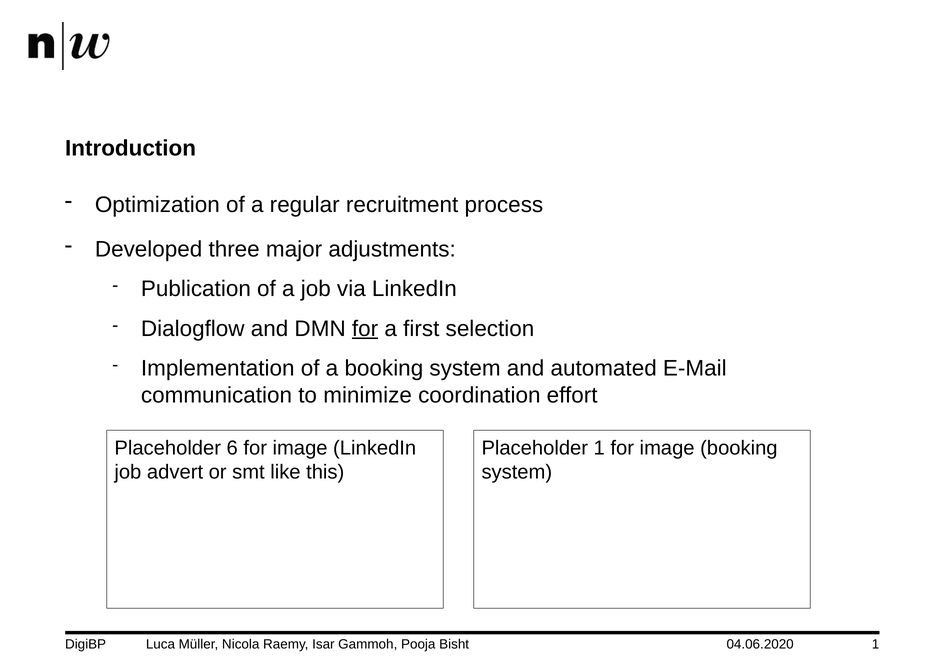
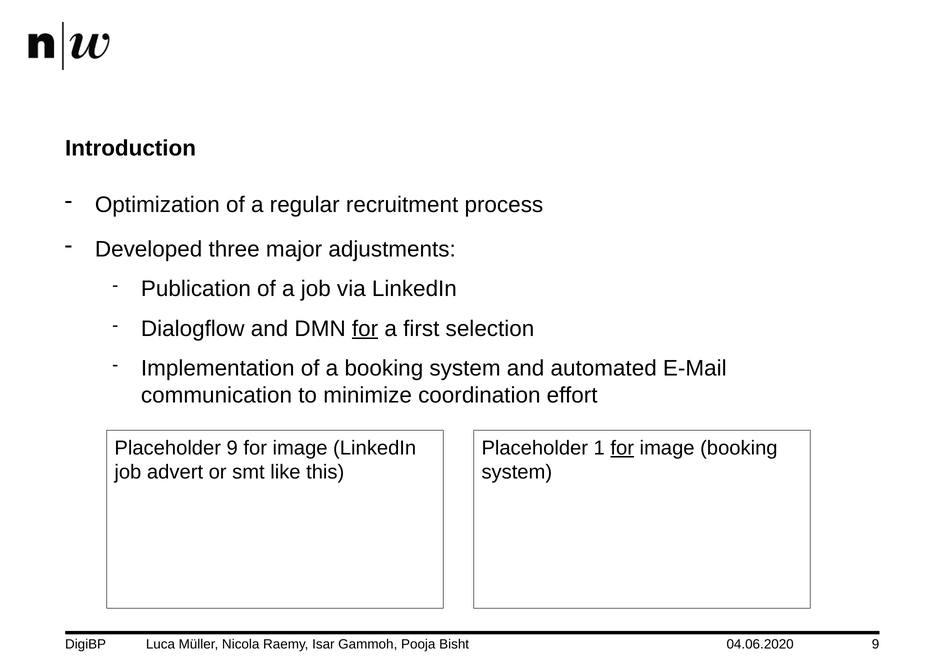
Placeholder 6: 6 -> 9 (232, 448)
for underline: none -> present (622, 448)
Bisht 1: 1 -> 9 (876, 645)
